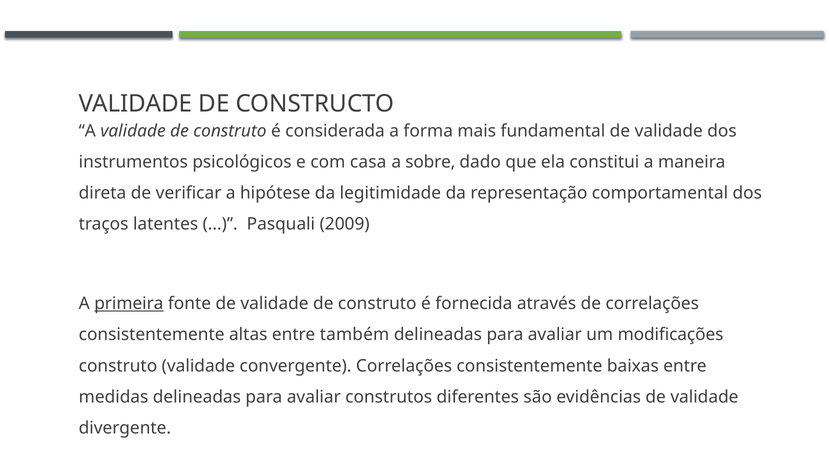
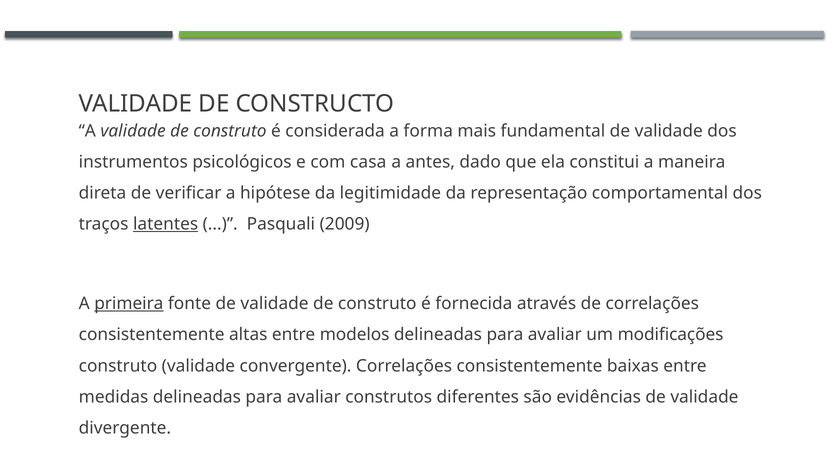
sobre: sobre -> antes (430, 162)
latentes underline: none -> present (166, 224)
também: também -> modelos (355, 335)
